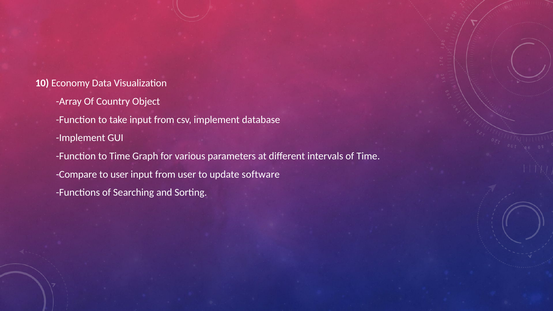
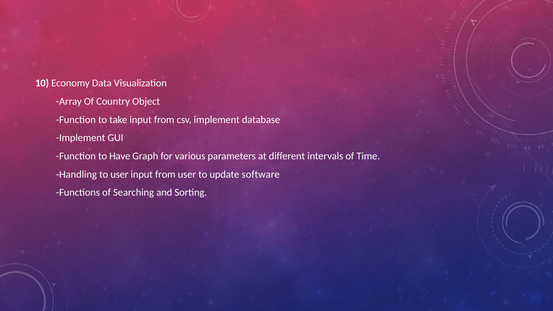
to Time: Time -> Have (120, 156)
Compare: Compare -> Handling (76, 174)
